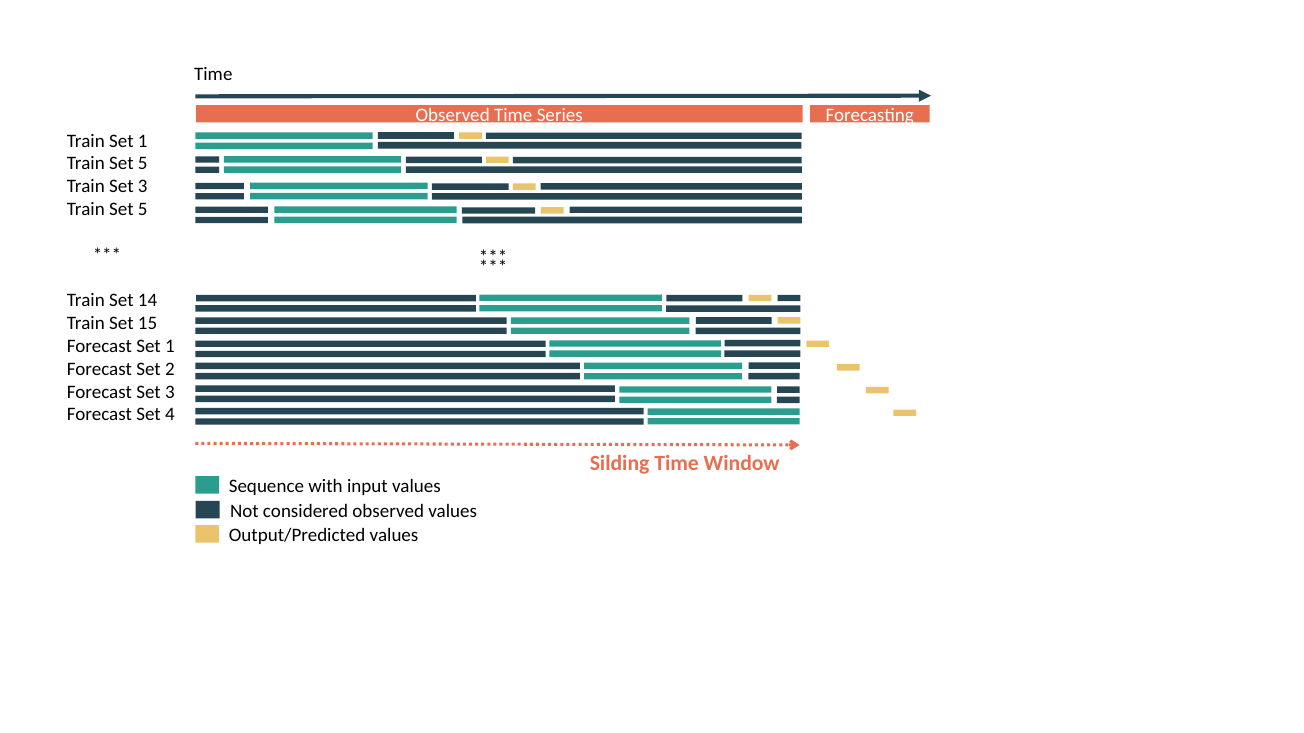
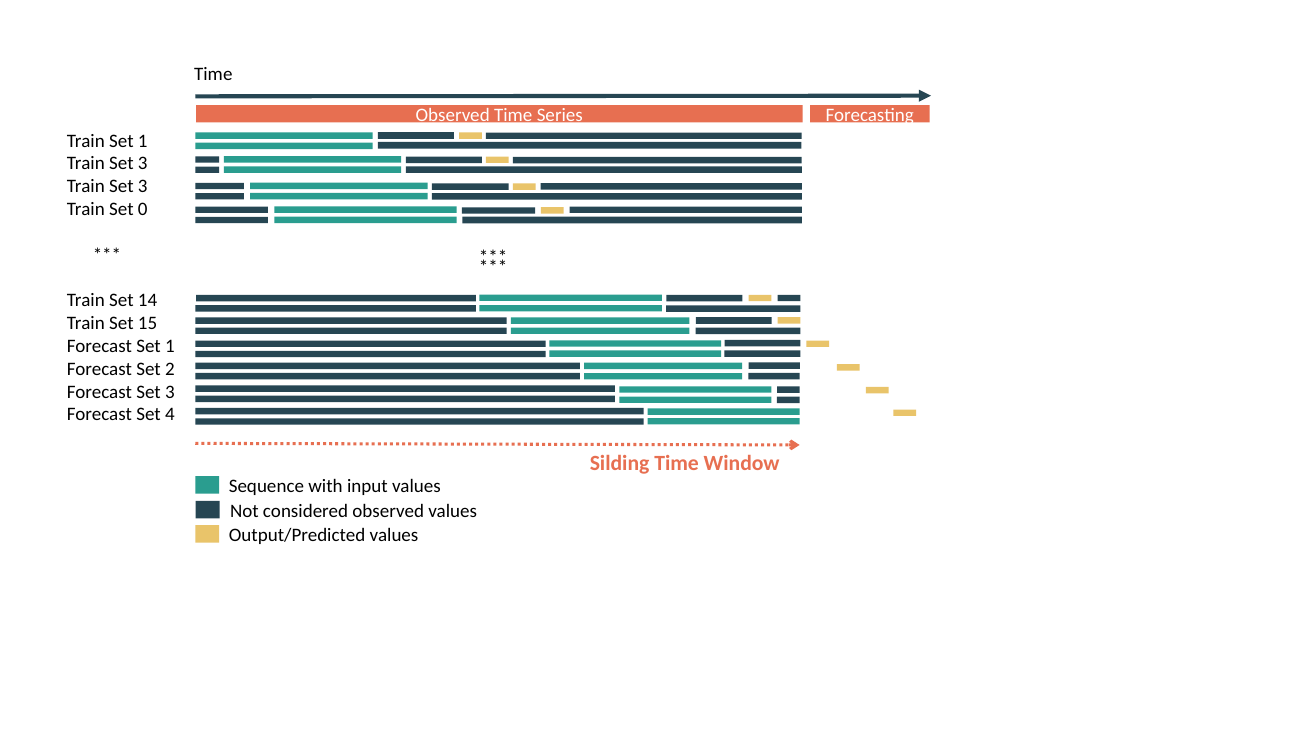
5: 5 -> 3 (143, 164)
5: 5 -> 0 (143, 209)
